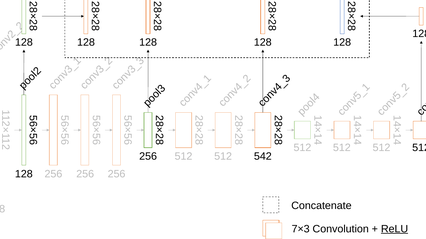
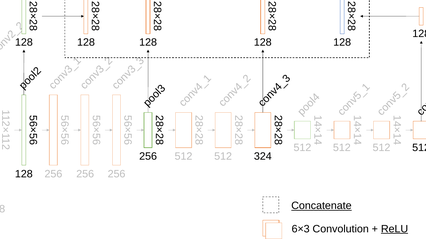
542: 542 -> 324 (263, 157)
Concatenate underline: none -> present (321, 206)
7×3: 7×3 -> 6×3 (301, 229)
